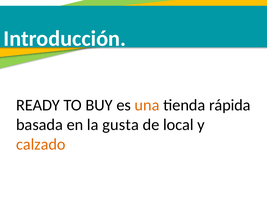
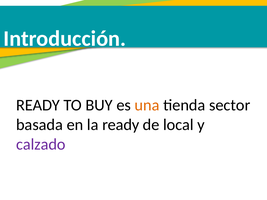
rápida: rápida -> sector (230, 105)
la gusta: gusta -> ready (121, 125)
calzado colour: orange -> purple (41, 144)
